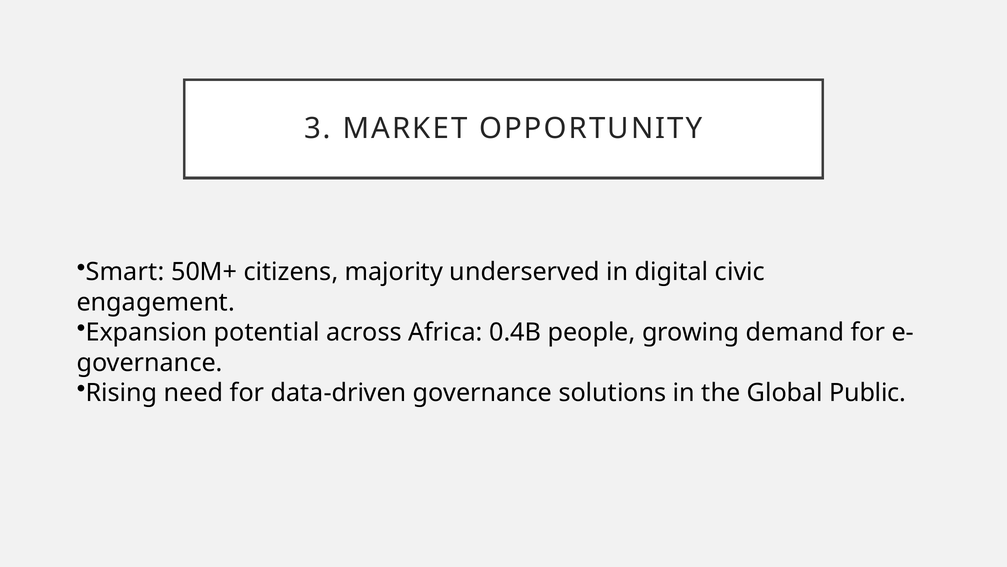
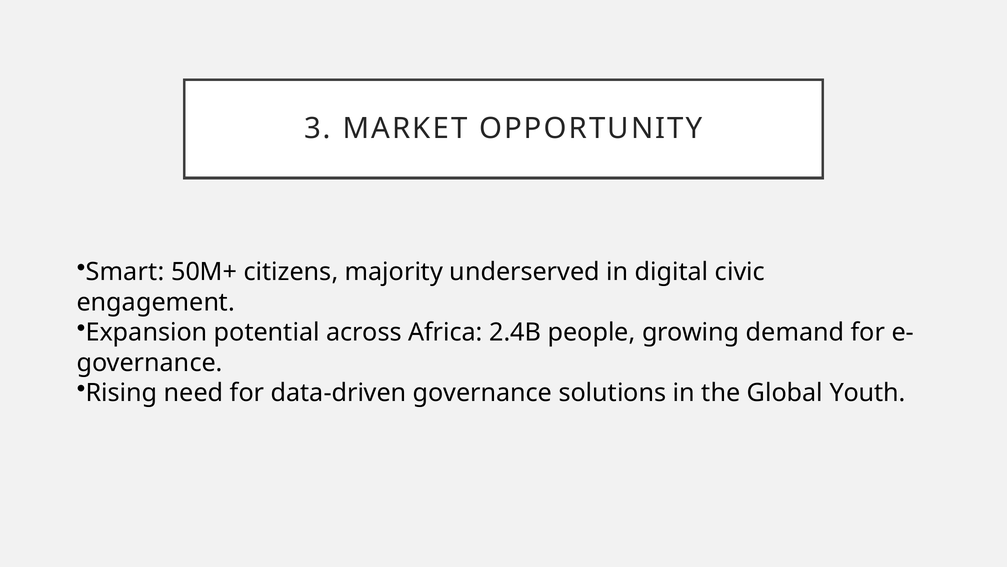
0.4B: 0.4B -> 2.4B (515, 332)
Public: Public -> Youth (868, 393)
